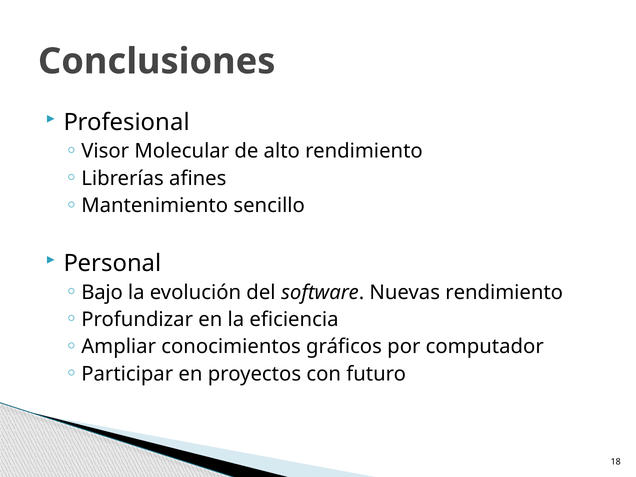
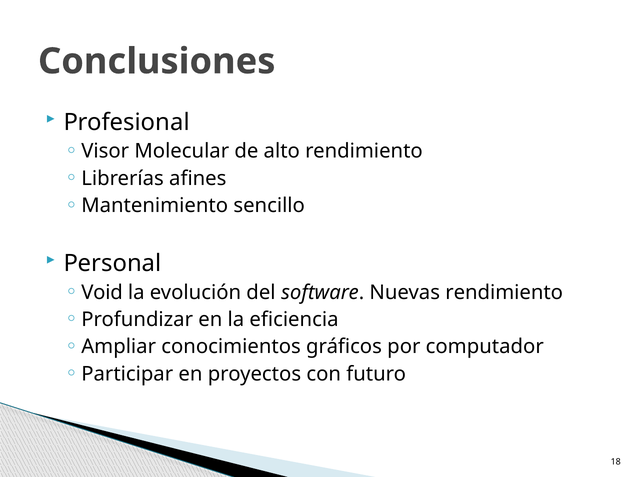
Bajo: Bajo -> Void (102, 292)
